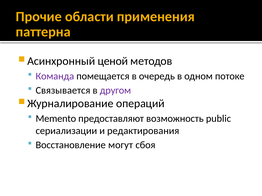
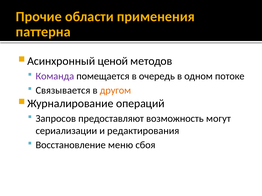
другом colour: purple -> orange (115, 91)
Memento: Memento -> Запросов (56, 119)
public: public -> могут (218, 119)
могут: могут -> меню (121, 145)
